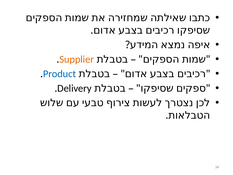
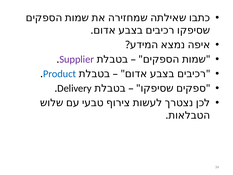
Supplier colour: orange -> purple (77, 59)
